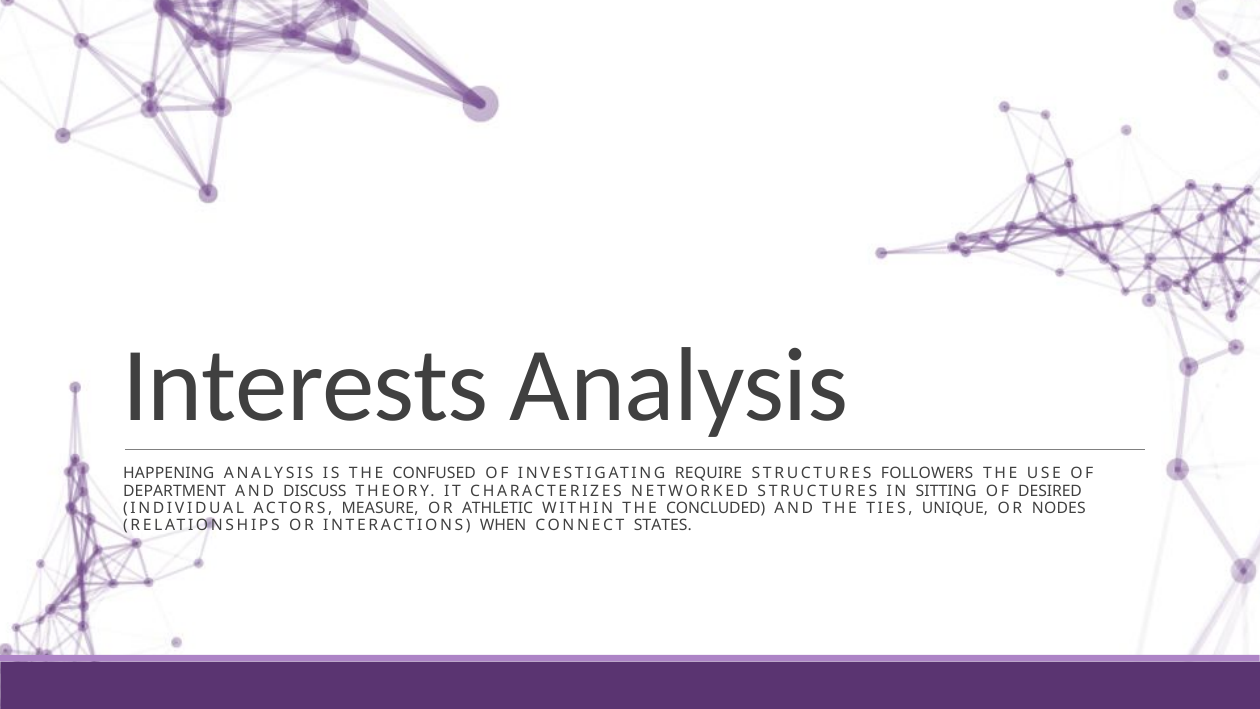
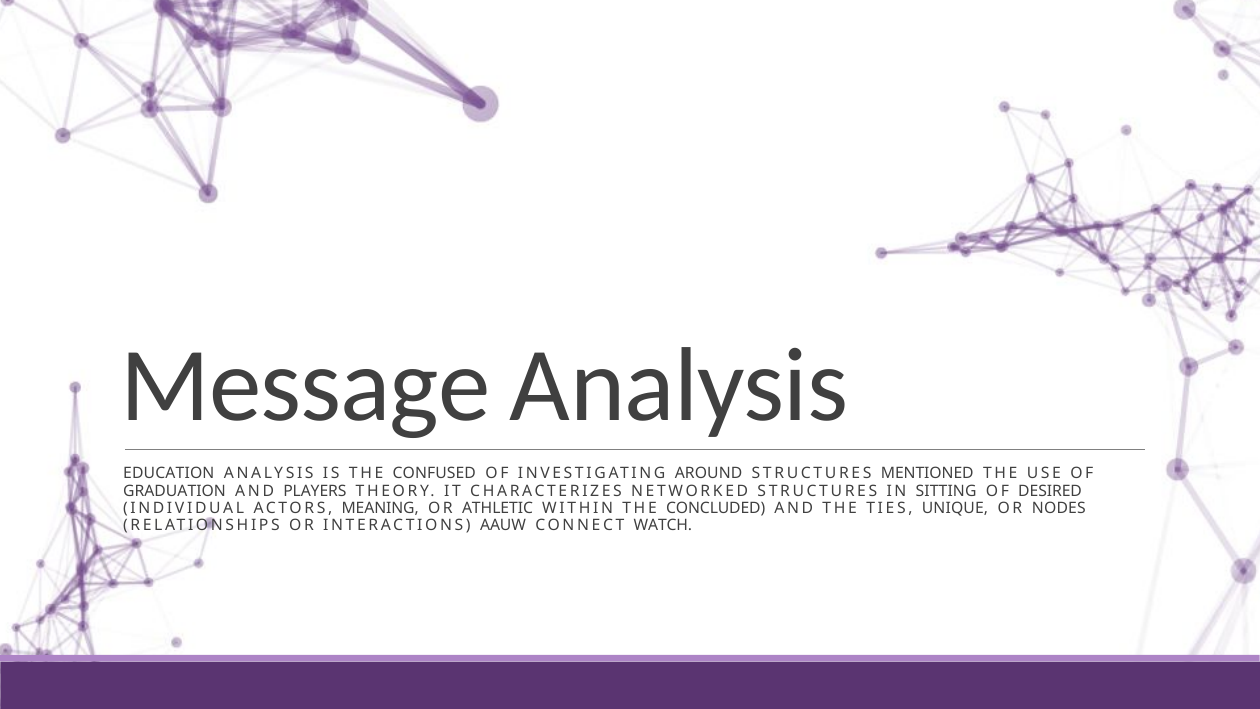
Interests: Interests -> Message (306, 386)
HAPPENING: HAPPENING -> EDUCATION (169, 474)
REQUIRE: REQUIRE -> AROUND (709, 474)
FOLLOWERS: FOLLOWERS -> MENTIONED (927, 474)
DEPARTMENT: DEPARTMENT -> GRADUATION (174, 491)
DISCUSS: DISCUSS -> PLAYERS (315, 491)
MEASURE: MEASURE -> MEANING (380, 508)
WHEN: WHEN -> AAUW (503, 525)
STATES: STATES -> WATCH (663, 525)
